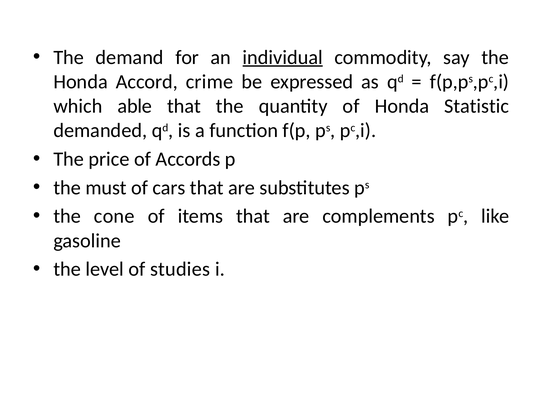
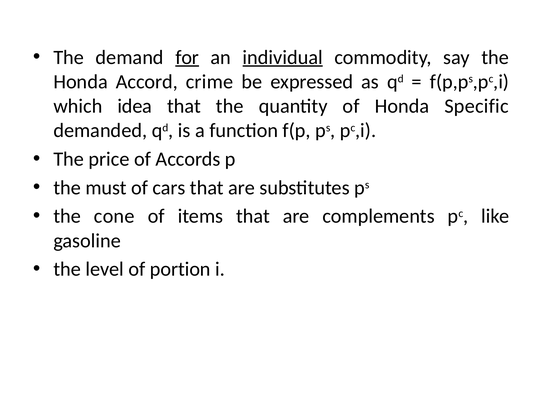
for underline: none -> present (187, 57)
able: able -> idea (135, 106)
Statistic: Statistic -> Specific (477, 106)
studies: studies -> portion (180, 269)
